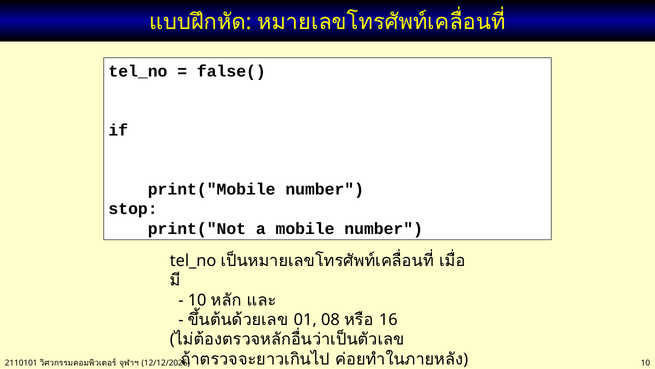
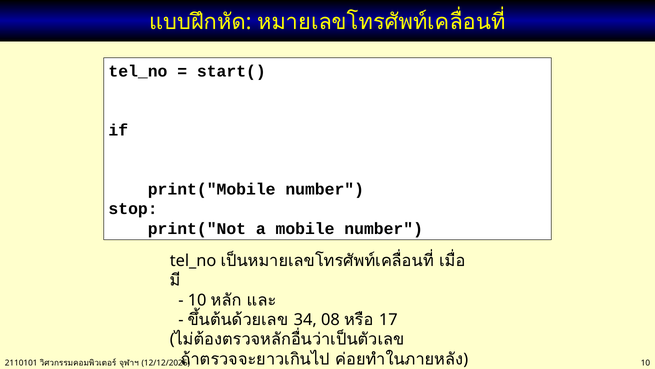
false(: false( -> start( (231, 71)
01: 01 -> 34 (305, 319)
16: 16 -> 17 (388, 319)
